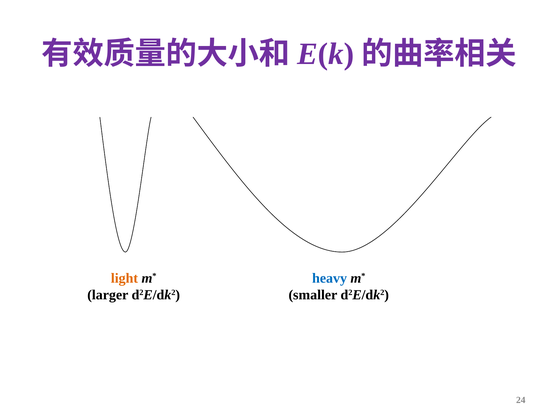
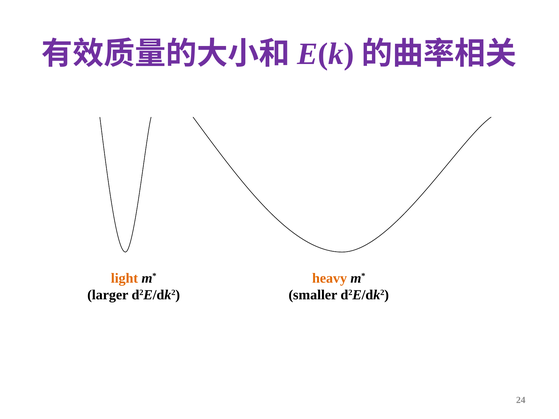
heavy colour: blue -> orange (330, 278)
